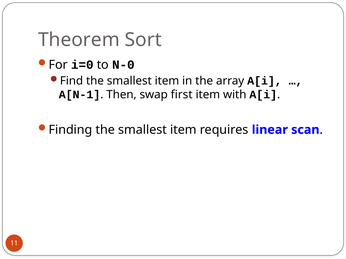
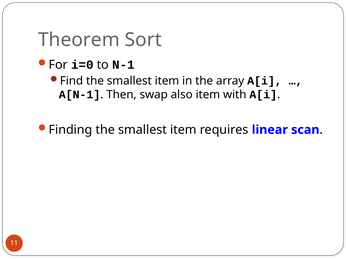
N-0: N-0 -> N-1 (123, 65)
first: first -> also (182, 95)
